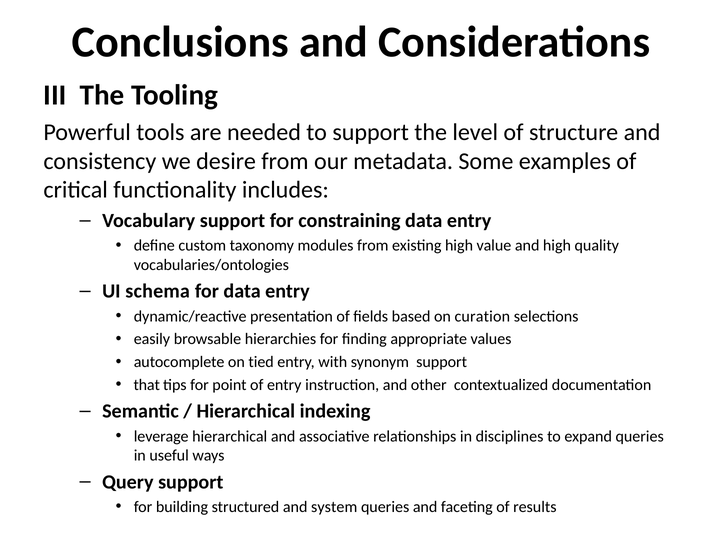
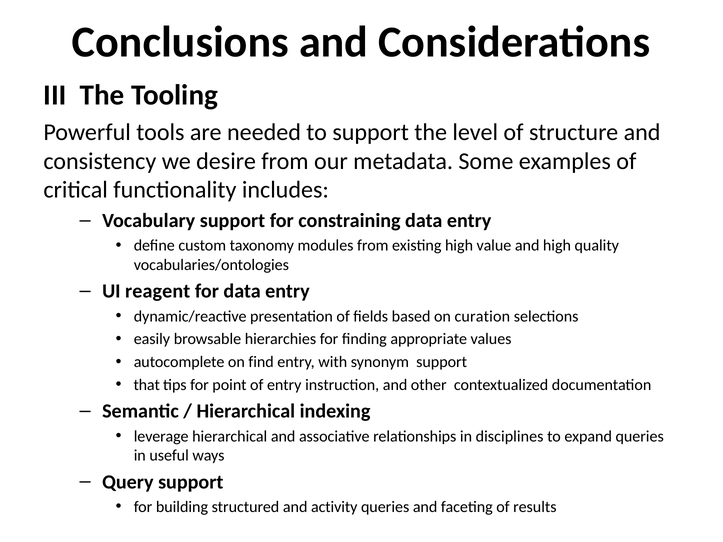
schema: schema -> reagent (158, 291)
tied: tied -> find (261, 362)
system: system -> activity (334, 507)
